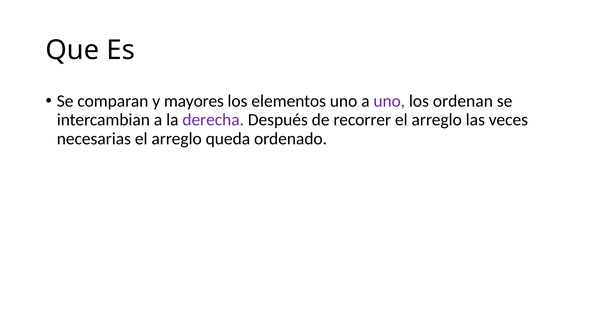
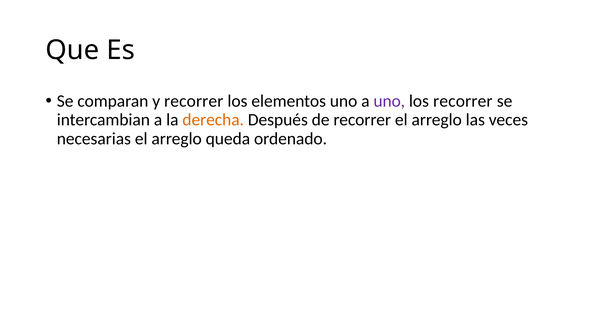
y mayores: mayores -> recorrer (194, 101)
los ordenan: ordenan -> recorrer (463, 101)
derecha colour: purple -> orange (213, 120)
